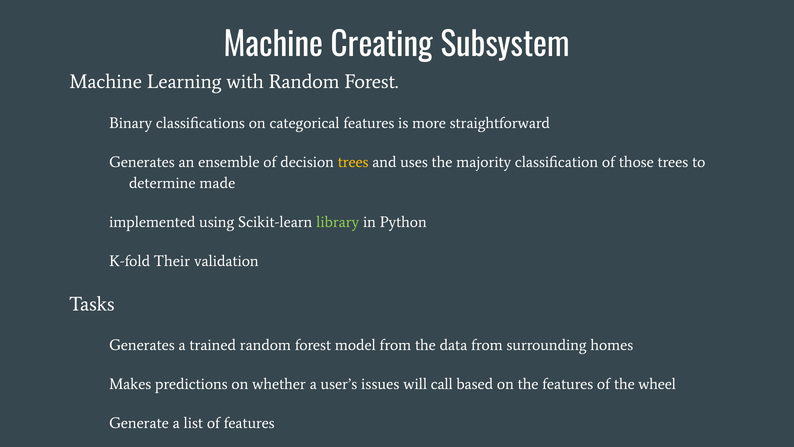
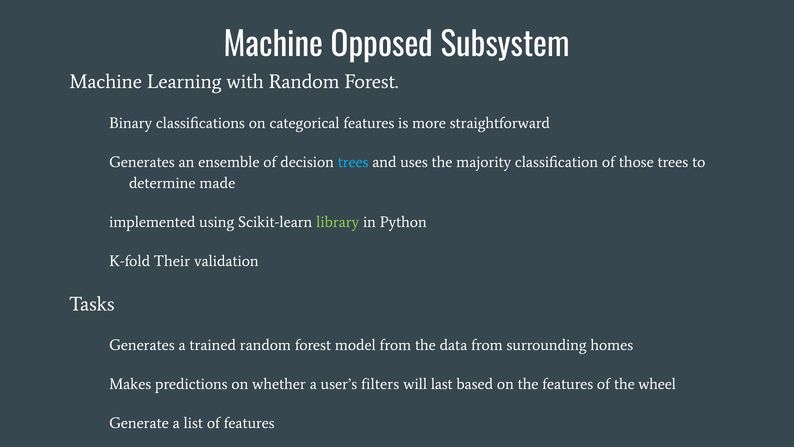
Creating: Creating -> Opposed (382, 45)
trees colour: yellow -> light blue (353, 162)
issues: issues -> filters (380, 384)
call: call -> last (442, 384)
